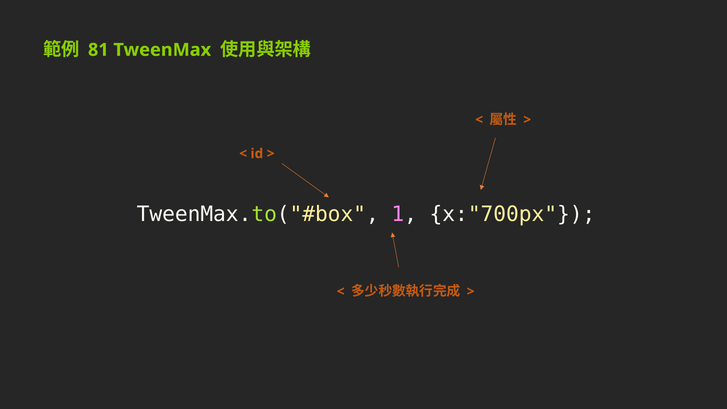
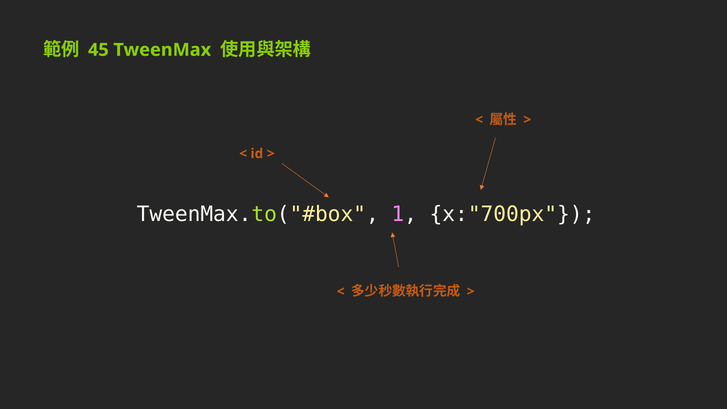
81: 81 -> 45 (98, 50)
